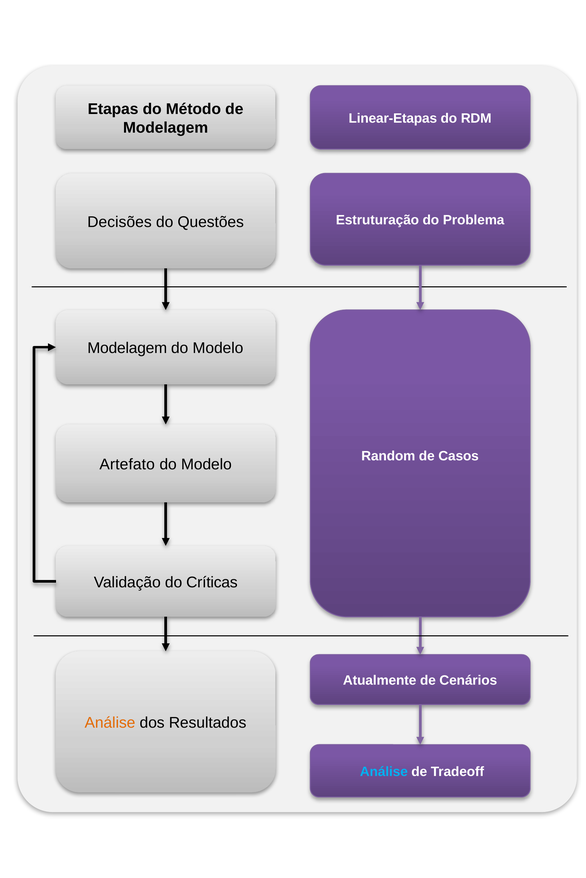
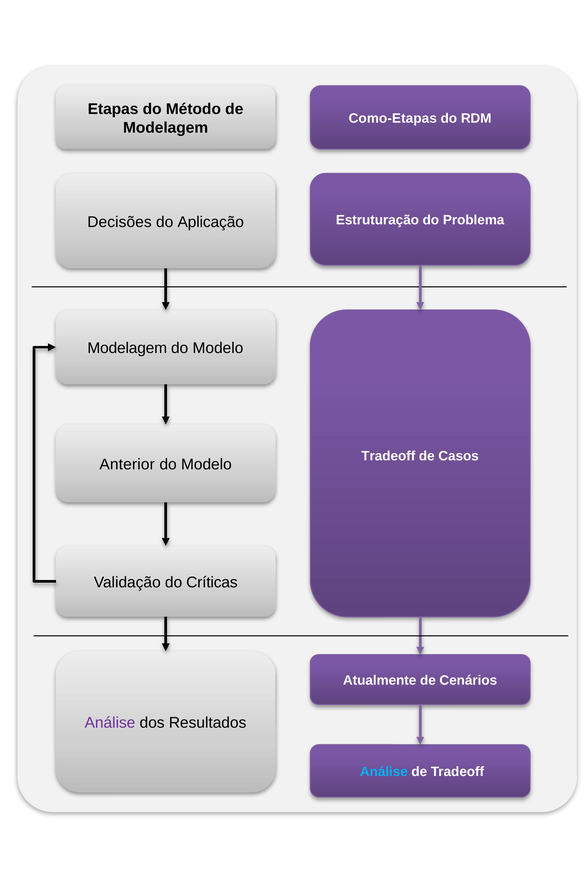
Linear-Etapas: Linear-Etapas -> Como-Etapas (393, 118)
Questões: Questões -> Aplicação (211, 222)
Random: Random -> Tradeoff (388, 457)
Artefato: Artefato -> Anterior (127, 465)
Análise colour: orange -> purple (110, 724)
